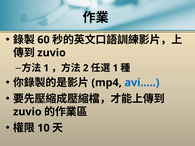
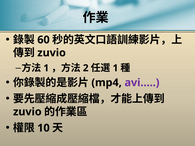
avi… colour: blue -> purple (142, 83)
